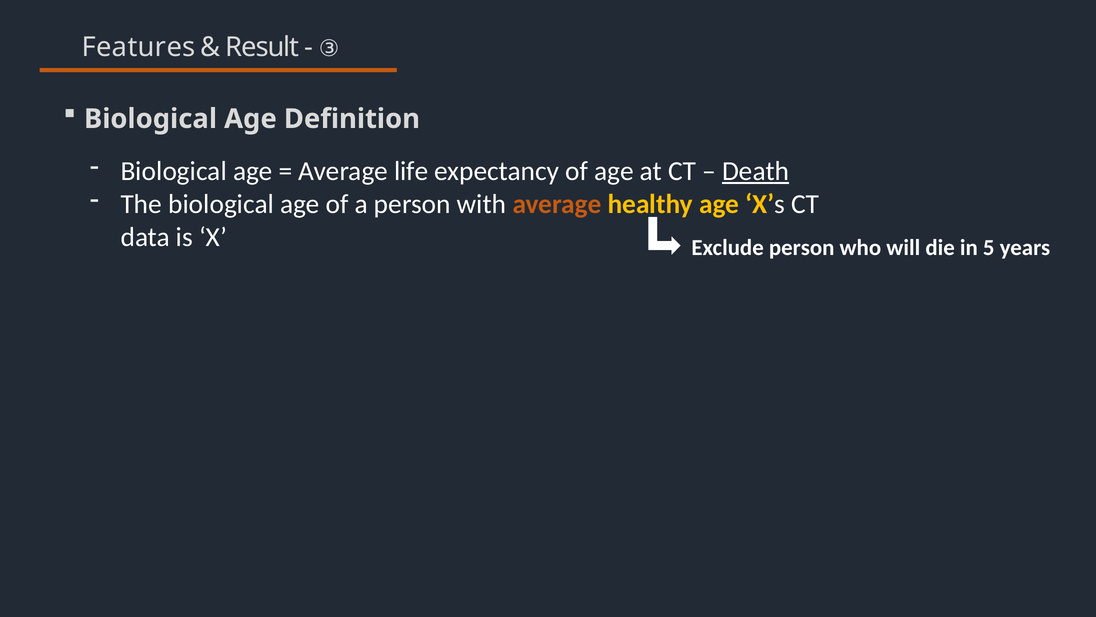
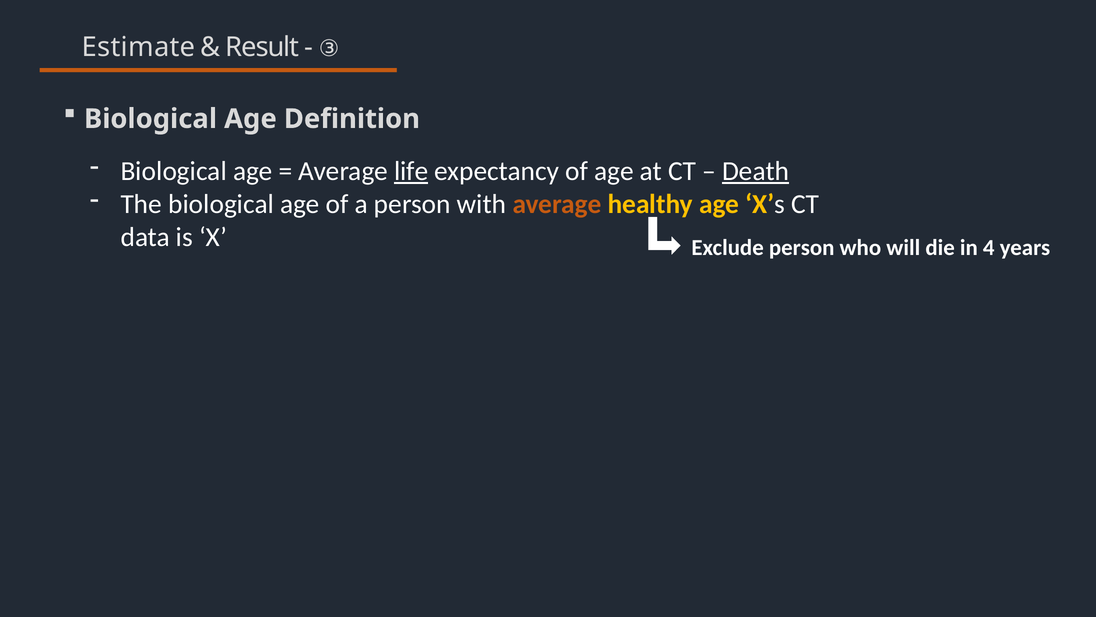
Features: Features -> Estimate (139, 47)
life underline: none -> present (411, 171)
5: 5 -> 4 (989, 248)
